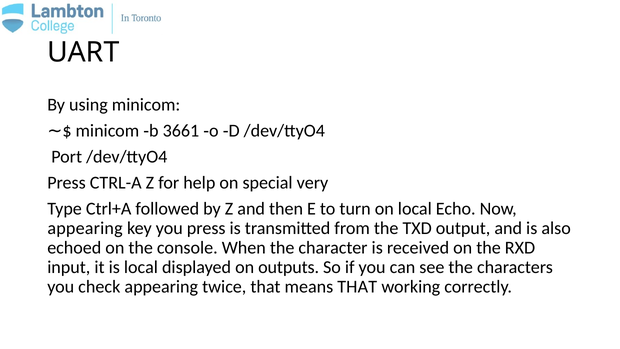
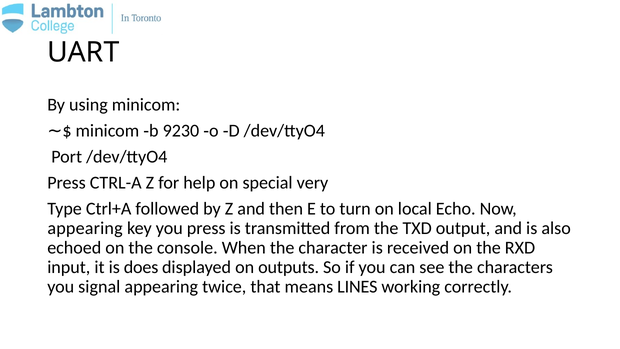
3661: 3661 -> 9230 (181, 131)
is local: local -> does (141, 267)
check: check -> signal (99, 287)
means THAT: THAT -> LINES (357, 287)
